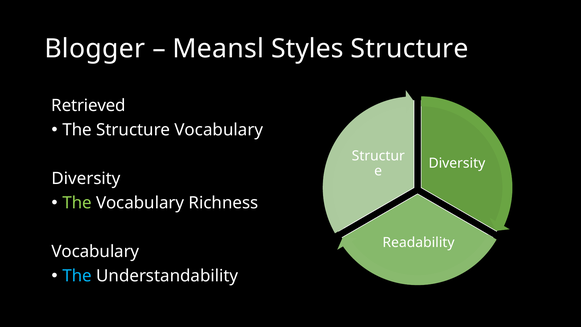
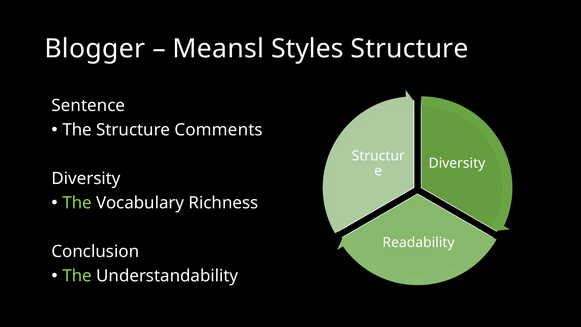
Retrieved: Retrieved -> Sentence (88, 105)
Structure Vocabulary: Vocabulary -> Comments (219, 130)
Vocabulary: Vocabulary -> Conclusion (95, 251)
The colour: light blue -> light green (77, 276)
